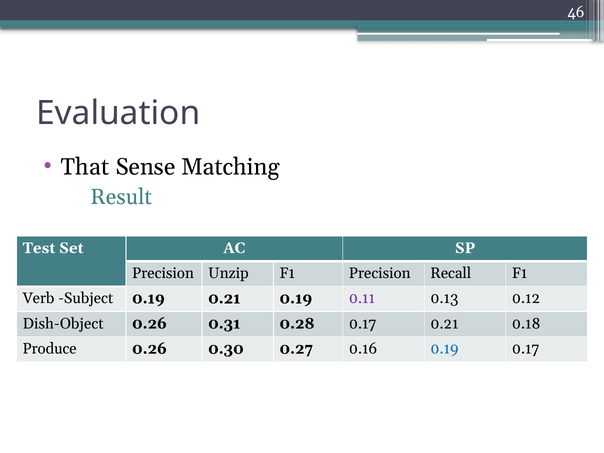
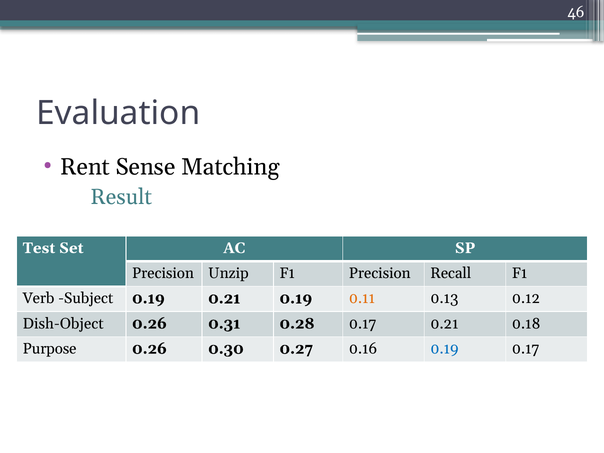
That: That -> Rent (85, 167)
0.11 colour: purple -> orange (362, 298)
Produce: Produce -> Purpose (50, 349)
